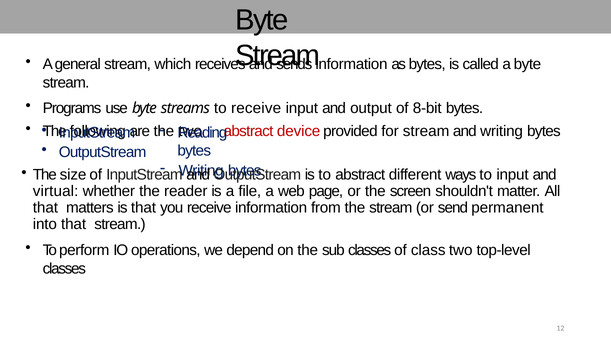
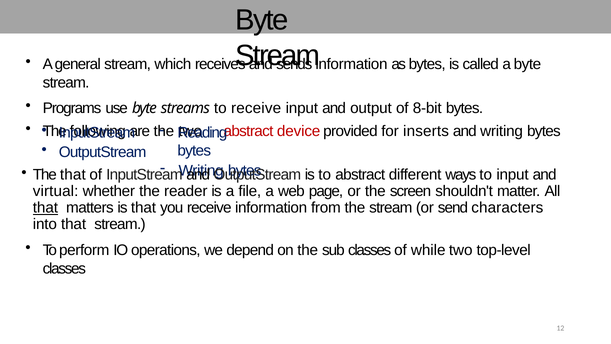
for stream: stream -> inserts (426, 131)
The size: size -> that (73, 175)
that underline: none -> present (45, 208)
permanent: permanent -> characters (507, 208)
class: class -> while (428, 250)
